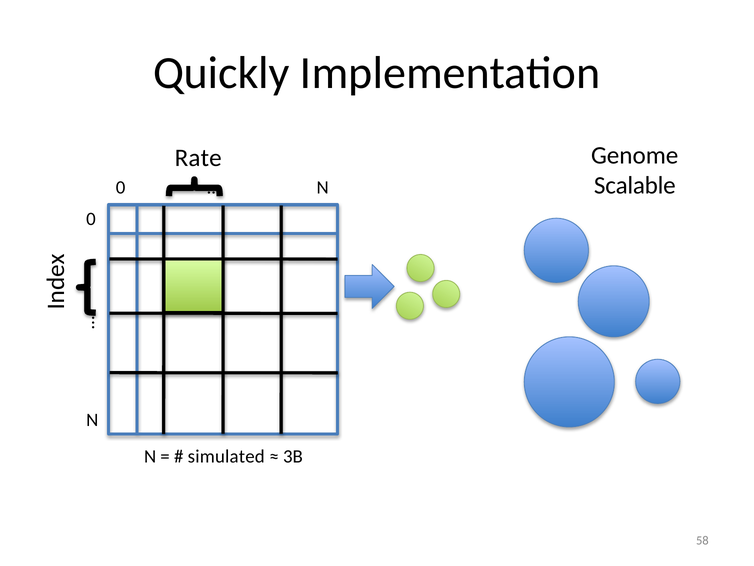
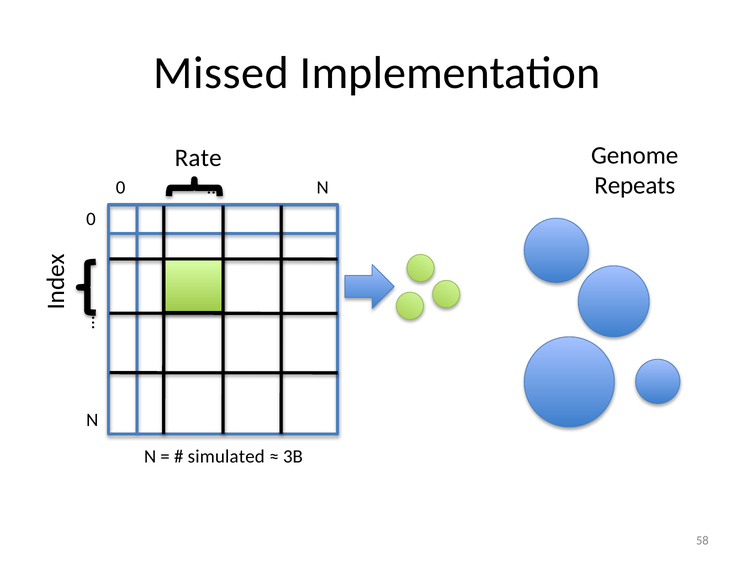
Quickly: Quickly -> Missed (221, 73)
Scalable: Scalable -> Repeats (635, 185)
